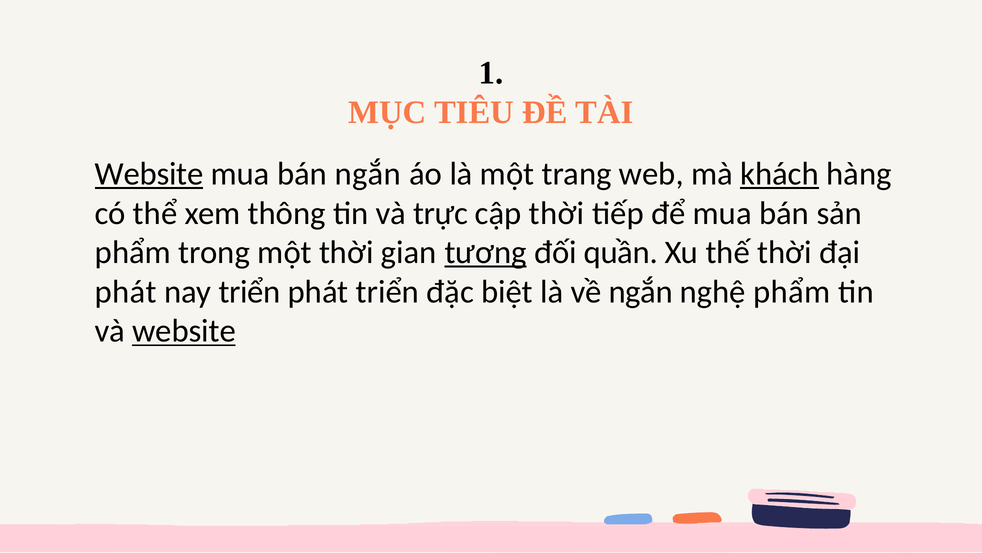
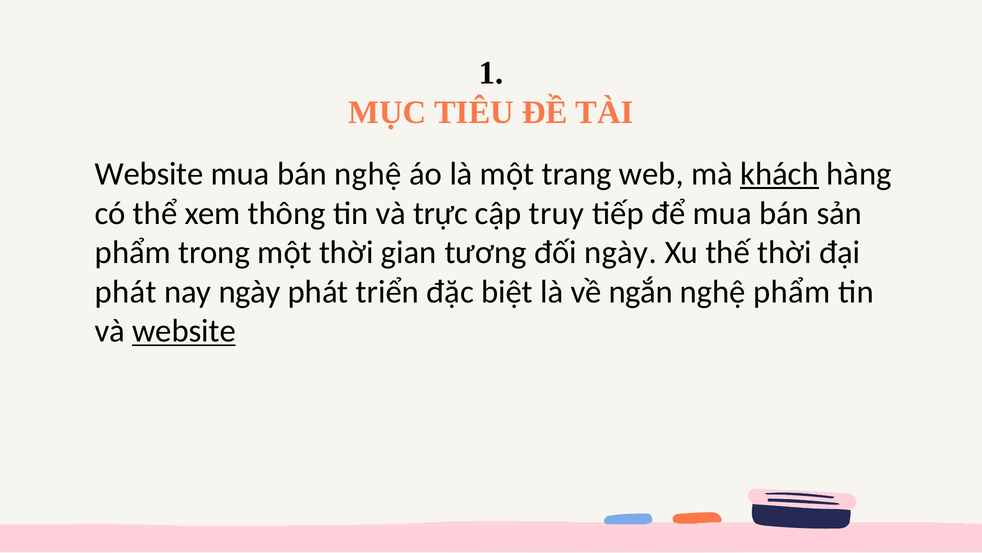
Website underline: present -> none (149, 174)
bán ngắn: ngắn -> nghệ (368, 174)
cập thời: thời -> truy (557, 213)
tương underline: present -> none (486, 252)
đối quần: quần -> ngày (621, 252)
nay triển: triển -> ngày (250, 292)
